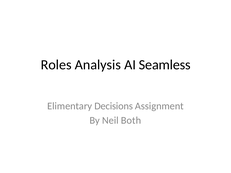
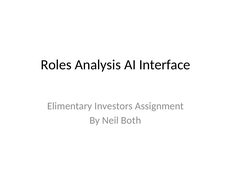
Seamless: Seamless -> Interface (165, 65)
Decisions: Decisions -> Investors (114, 106)
